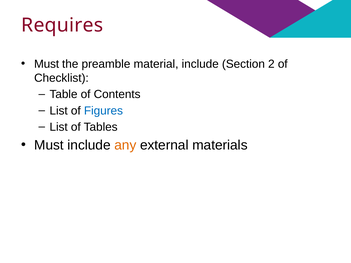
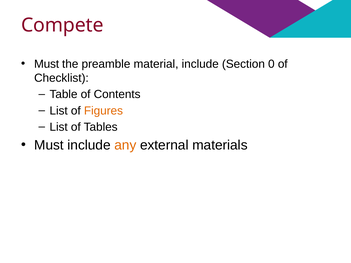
Requires: Requires -> Compete (62, 25)
2: 2 -> 0 (271, 64)
Figures colour: blue -> orange (103, 111)
